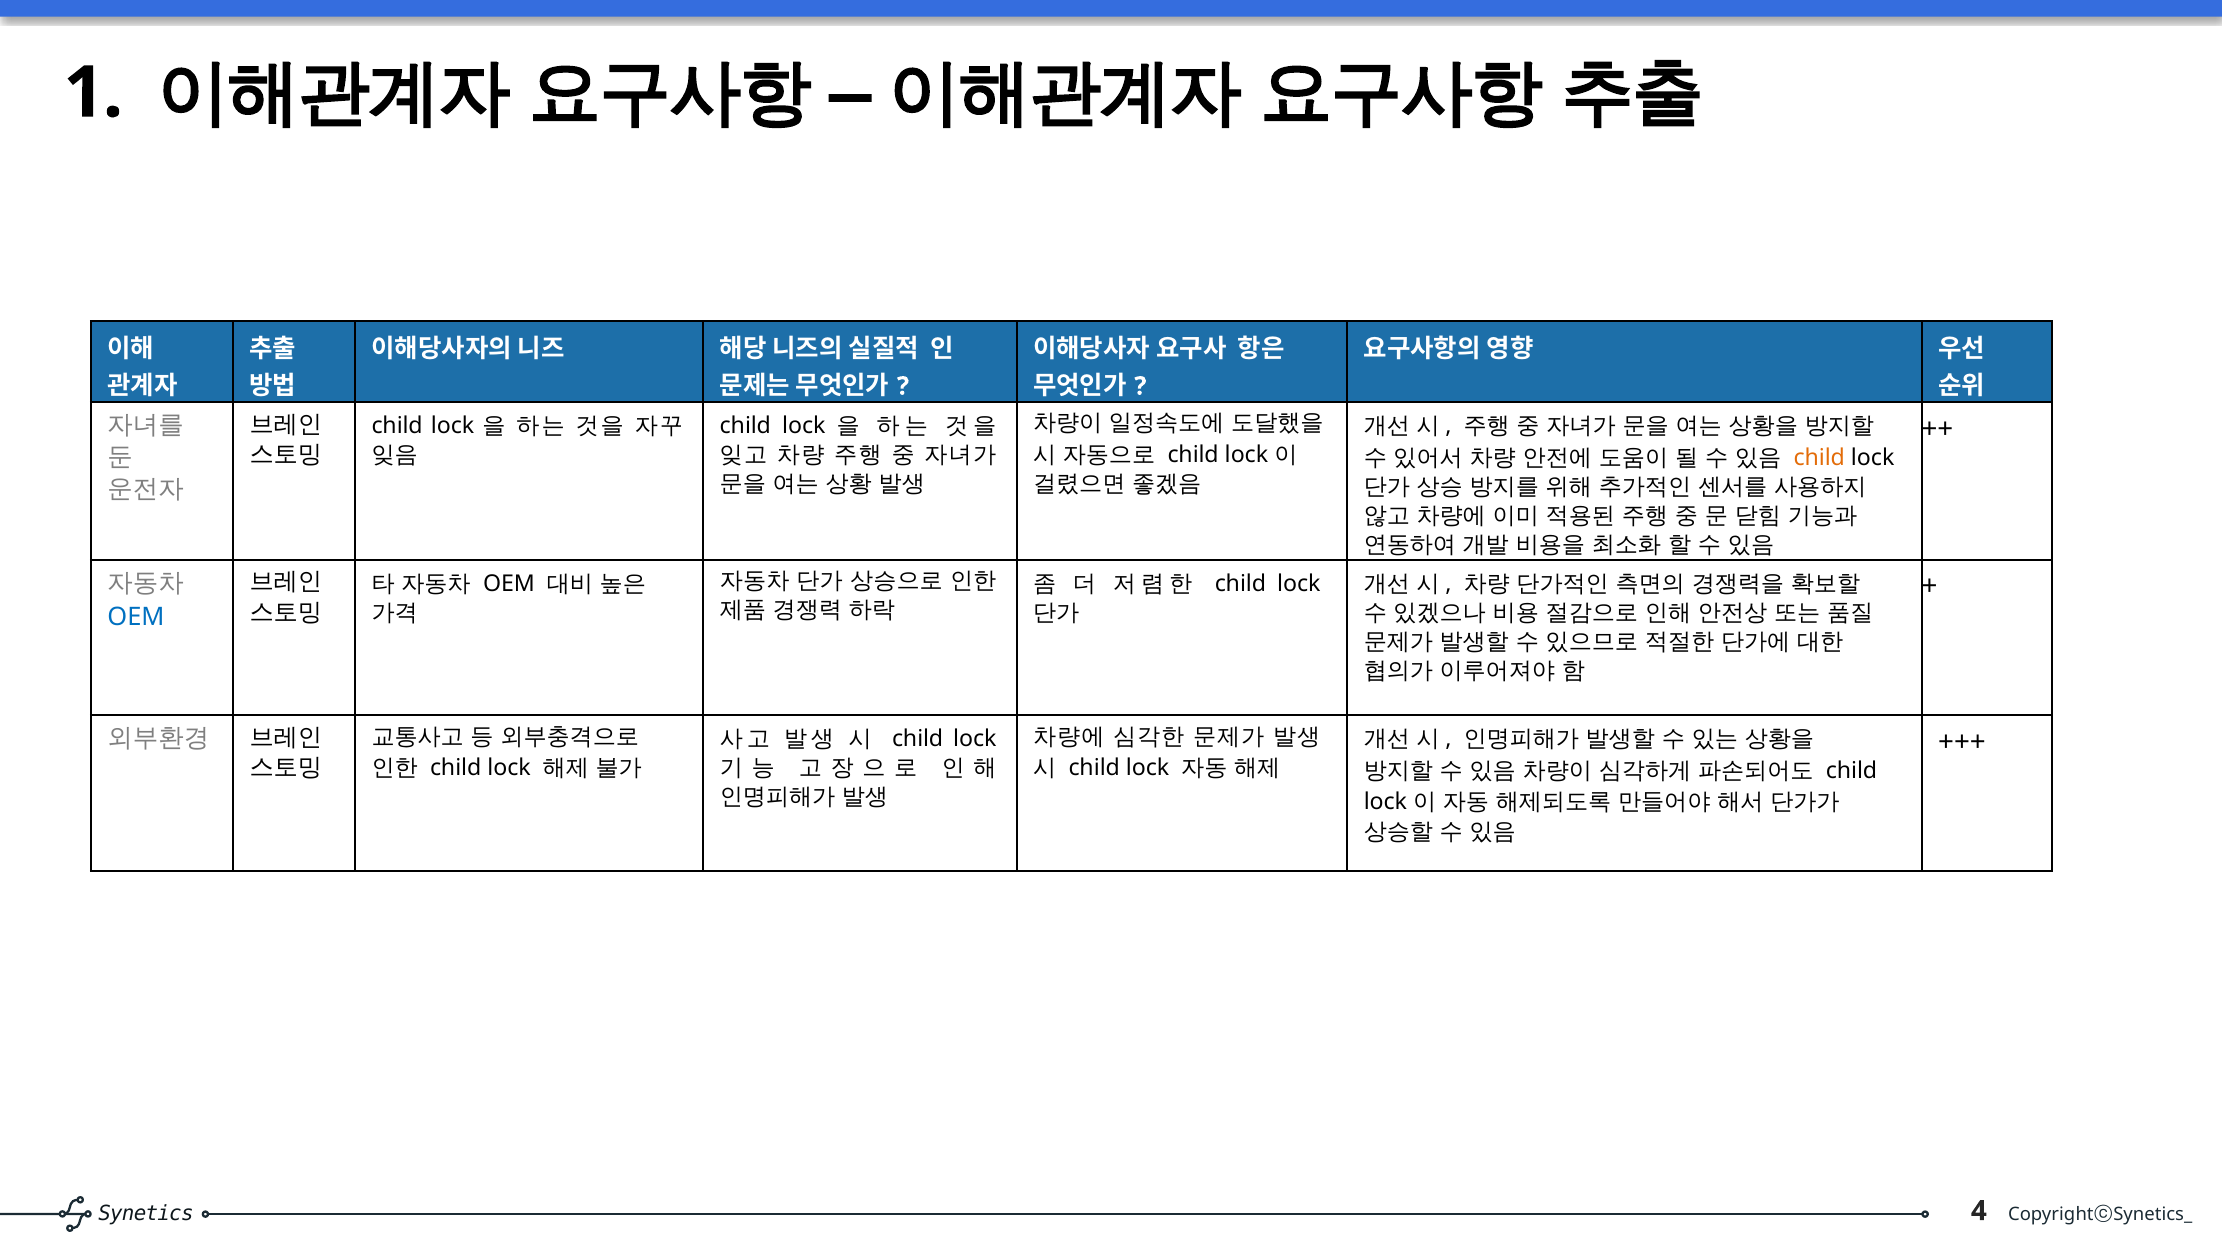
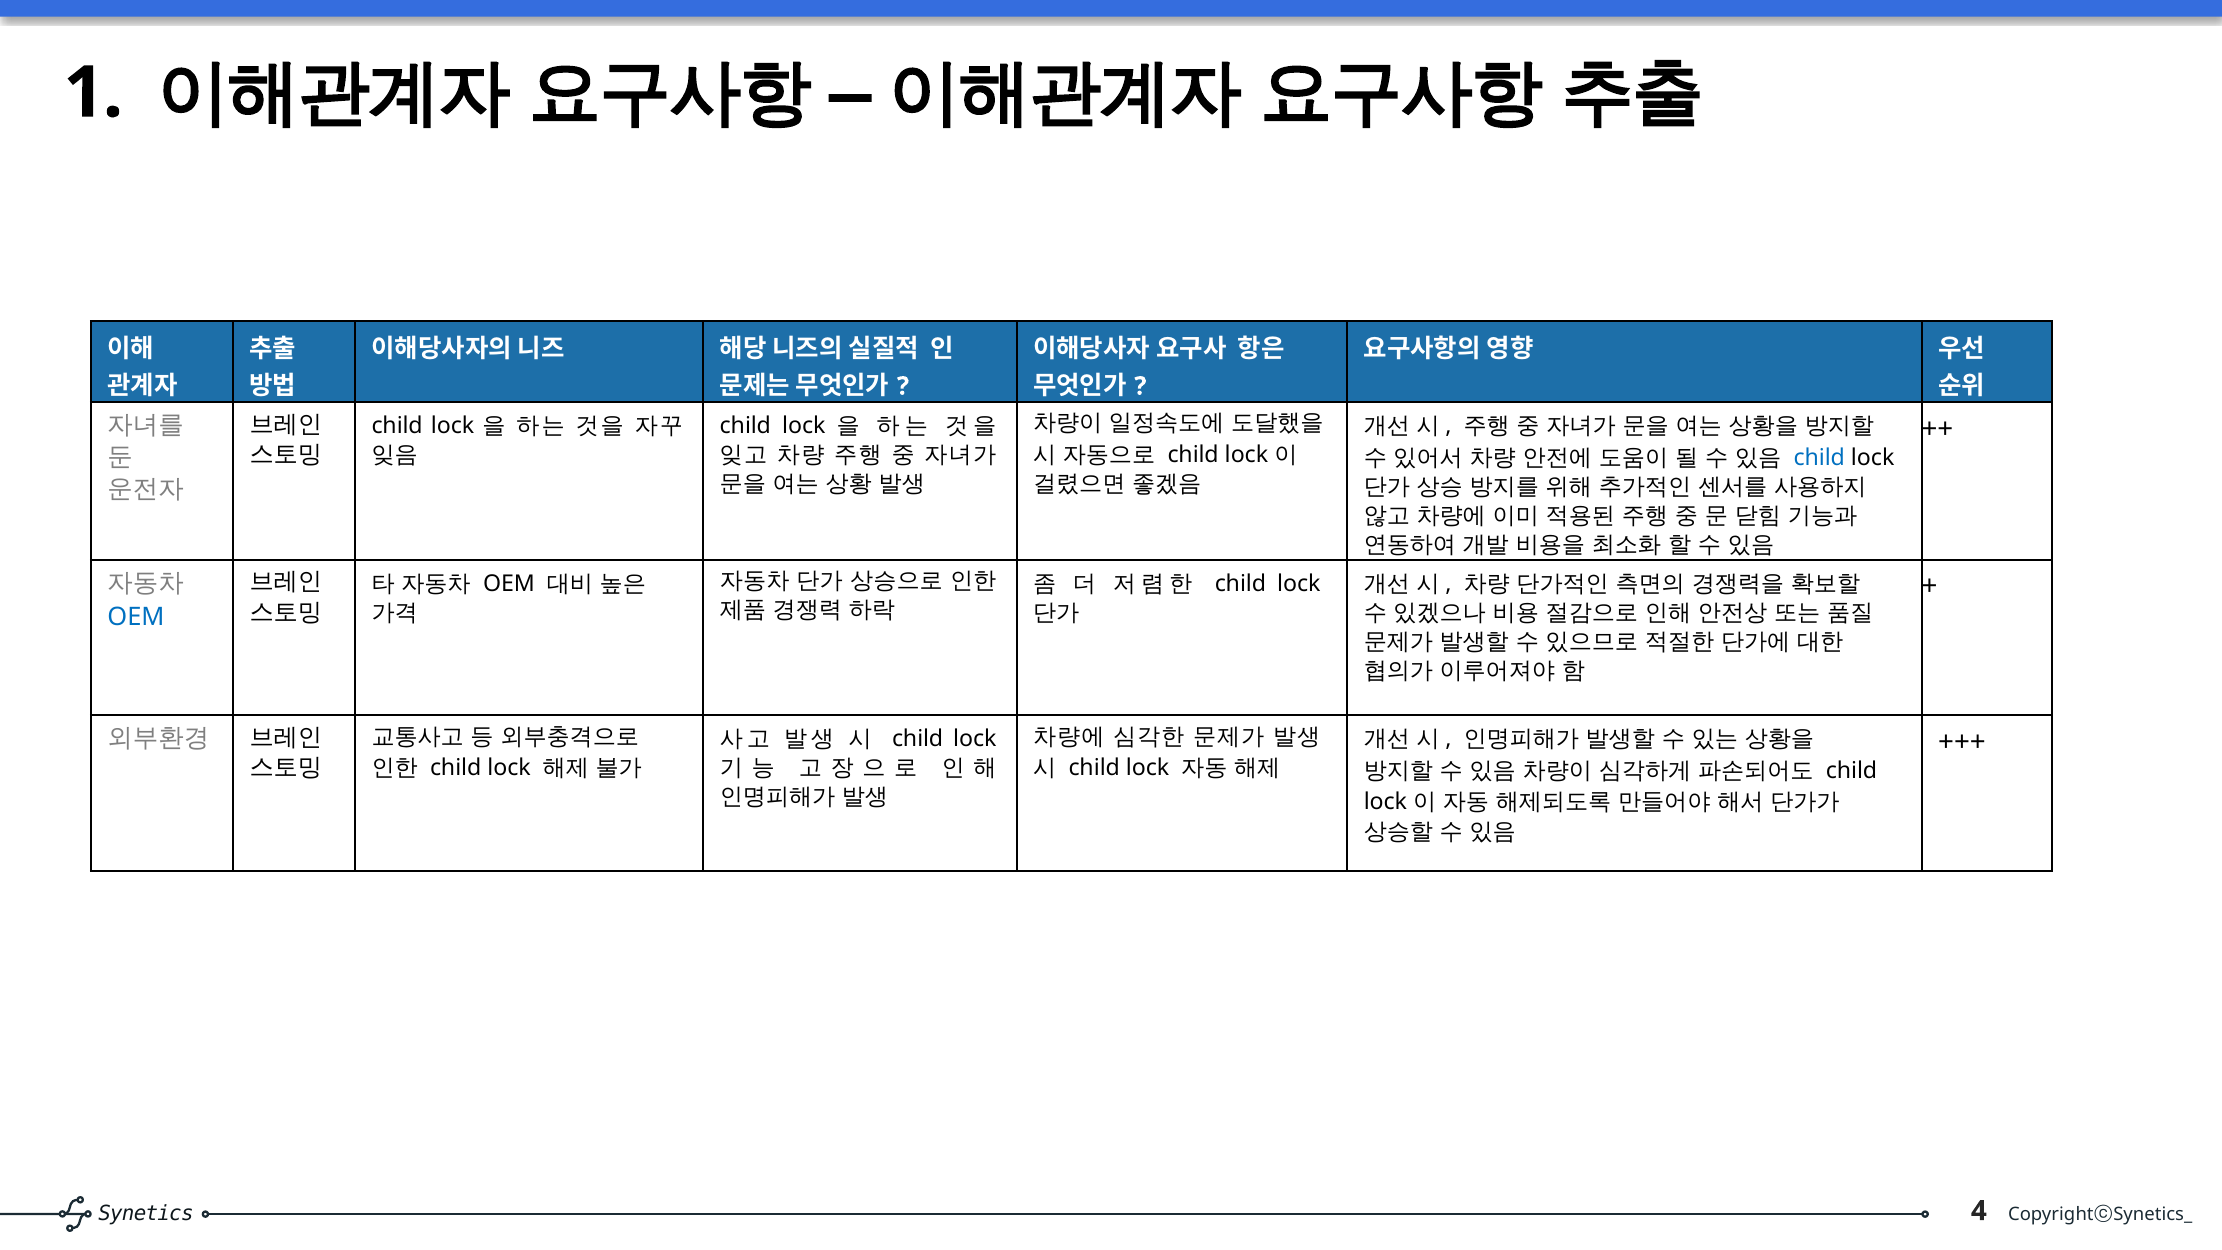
child colour: orange -> blue (1819, 457)
